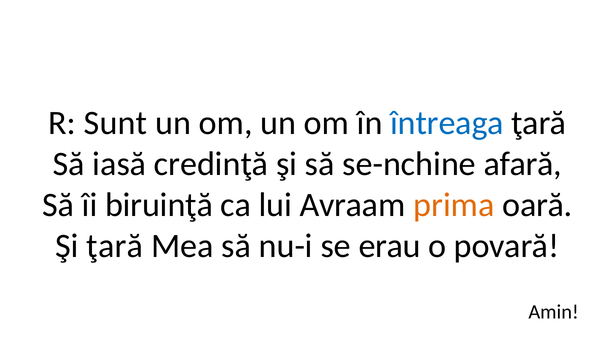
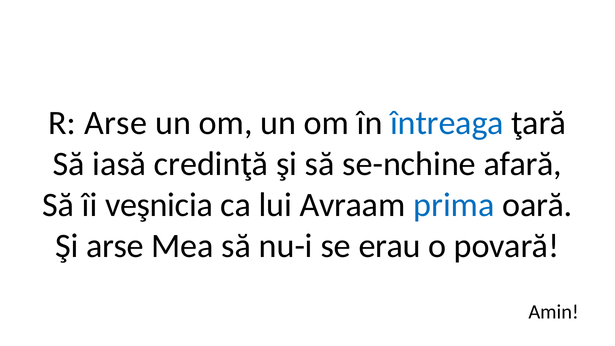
R Sunt: Sunt -> Arse (116, 123)
biruinţă: biruinţă -> veşnicia (159, 205)
prima colour: orange -> blue (454, 205)
Şi ţară: ţară -> arse (115, 246)
